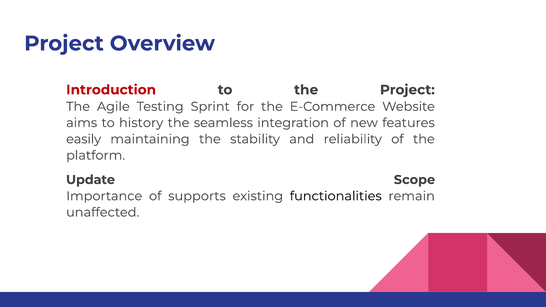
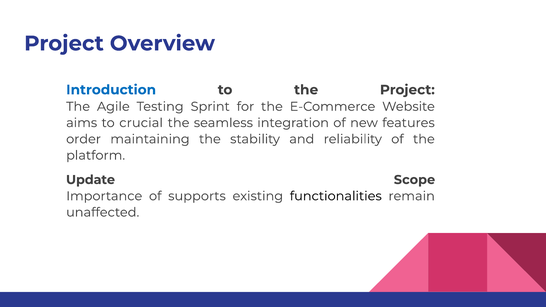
Introduction colour: red -> blue (111, 90)
history: history -> crucial (141, 123)
easily: easily -> order (84, 139)
